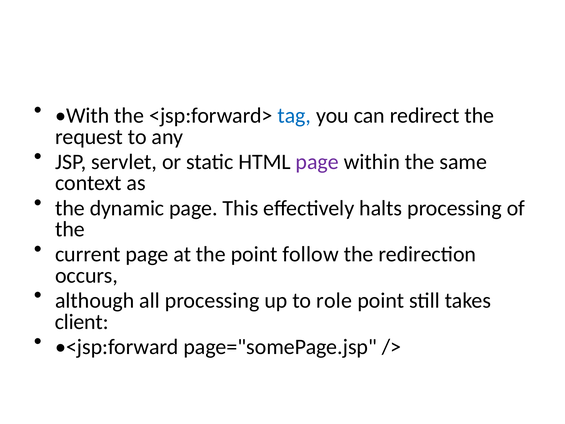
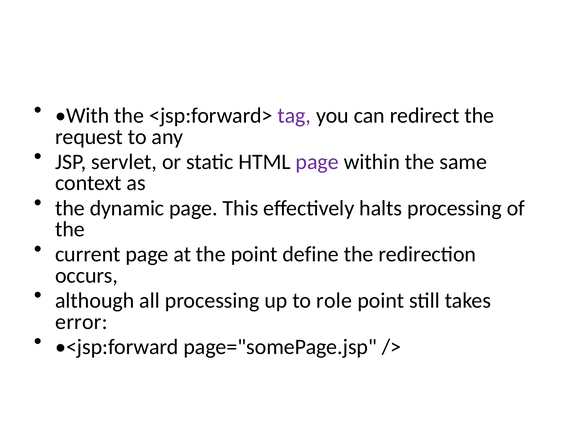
tag colour: blue -> purple (294, 116)
follow: follow -> define (311, 254)
client: client -> error (81, 322)
